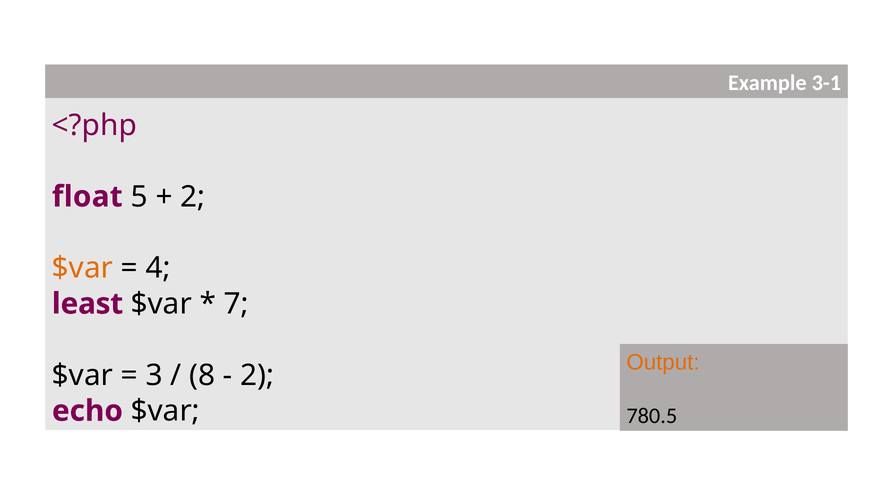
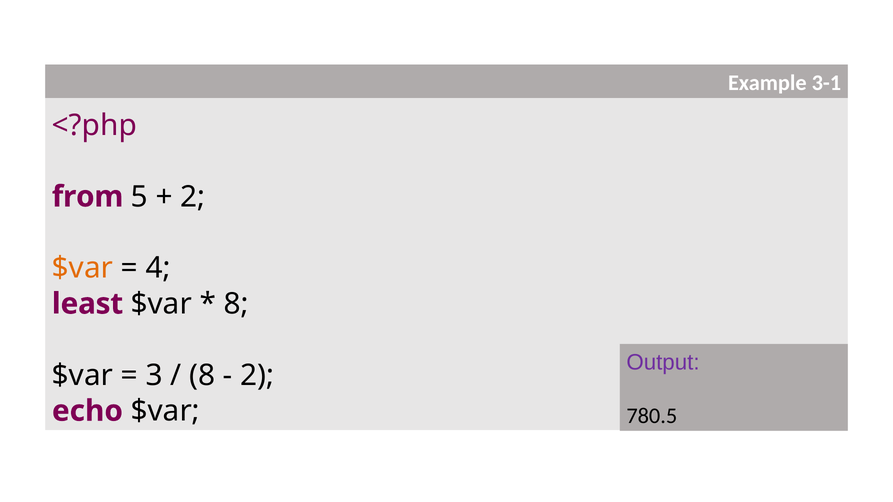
float: float -> from (88, 197)
7: 7 -> 8 (236, 304)
Output colour: orange -> purple (663, 362)
